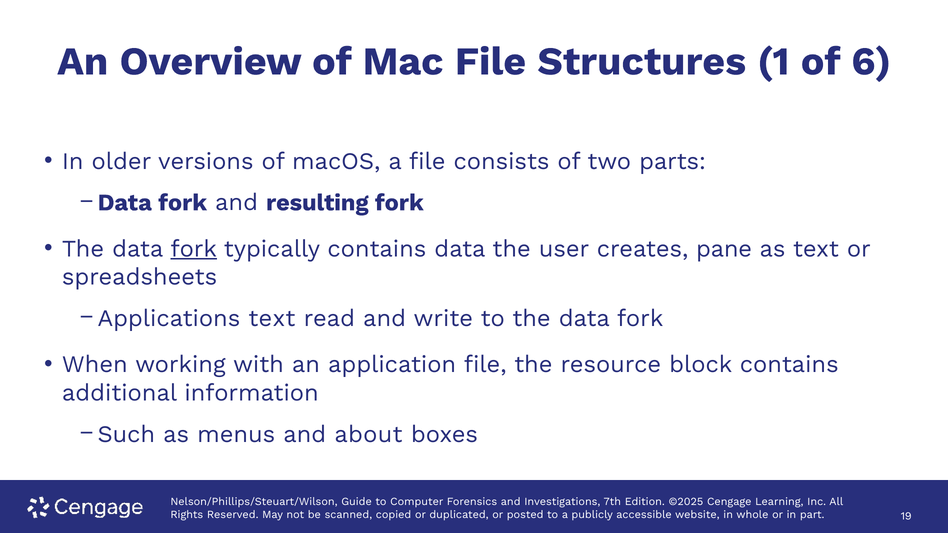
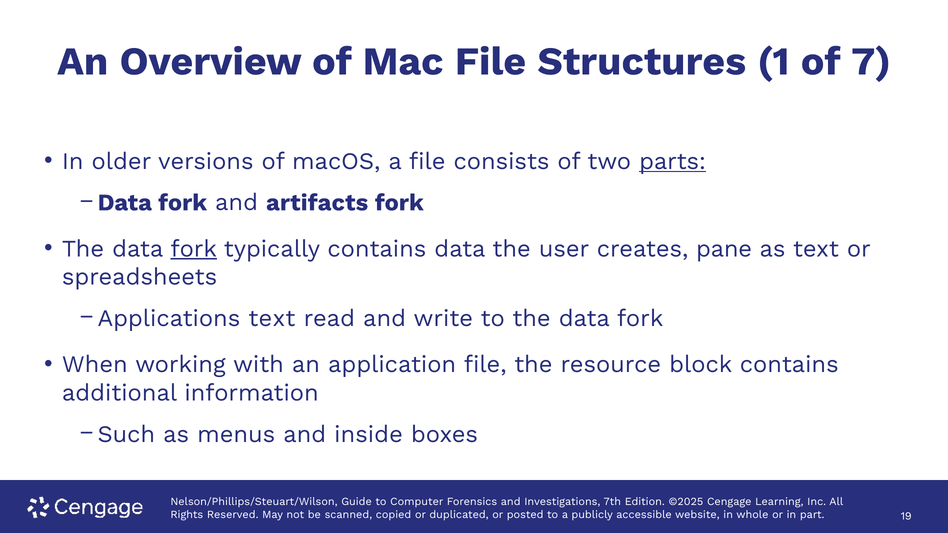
6: 6 -> 7 (871, 61)
parts underline: none -> present (673, 161)
resulting: resulting -> artifacts (317, 203)
about: about -> inside (369, 434)
